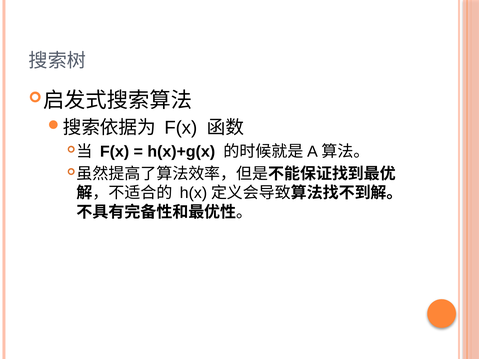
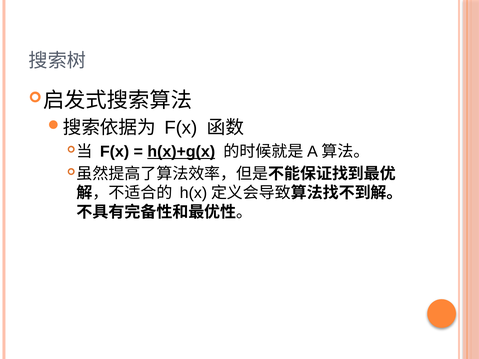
h(x)+g(x underline: none -> present (181, 152)
